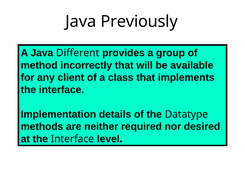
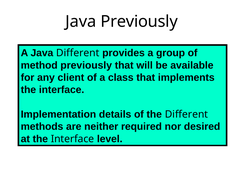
method incorrectly: incorrectly -> previously (86, 65)
the Datatype: Datatype -> Different (186, 114)
